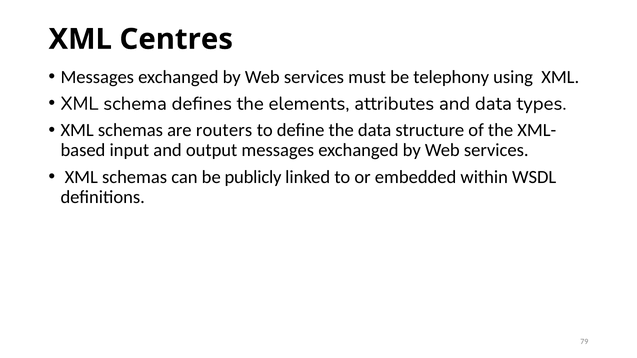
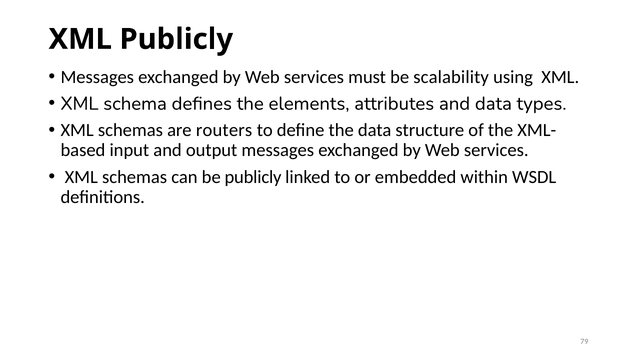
XML Centres: Centres -> Publicly (176, 39)
telephony: telephony -> scalability (451, 77)
